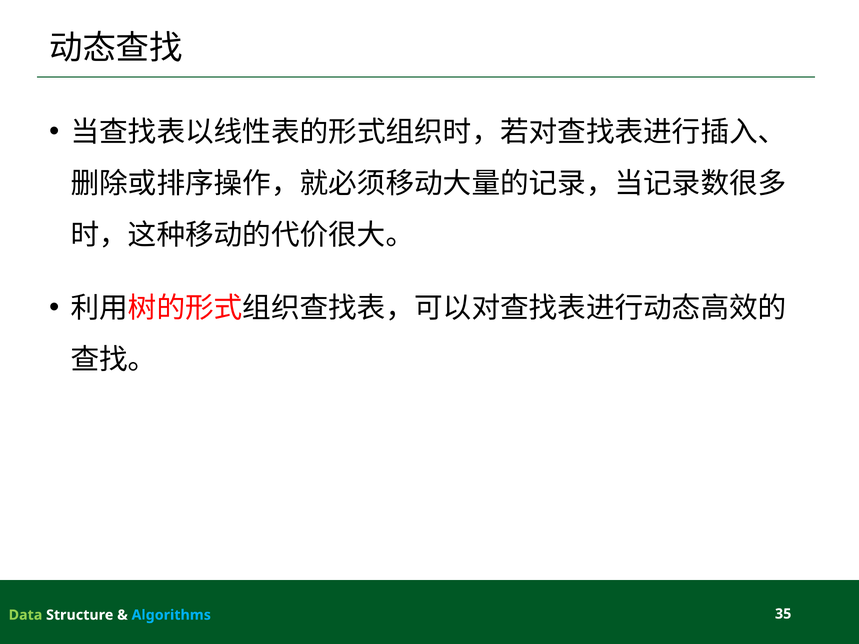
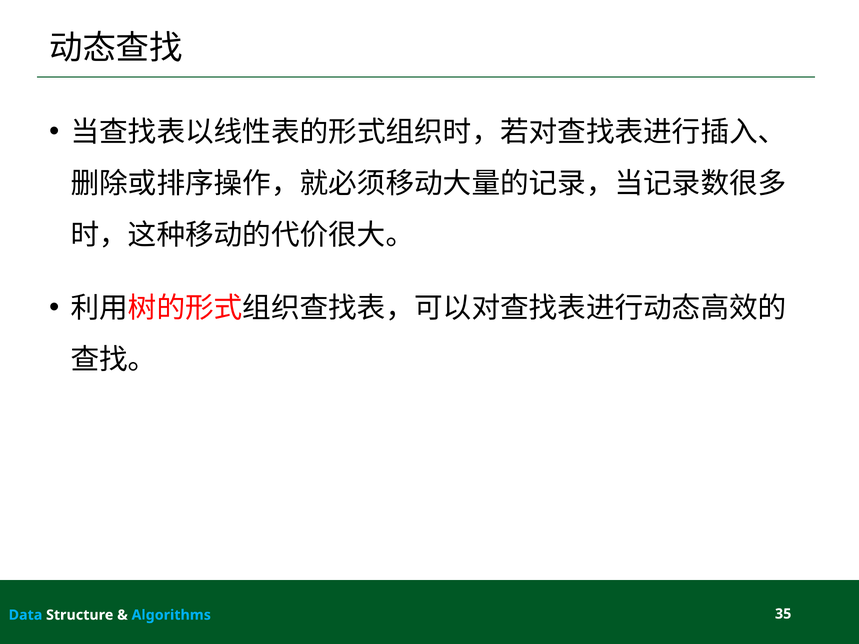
Data colour: light green -> light blue (25, 615)
